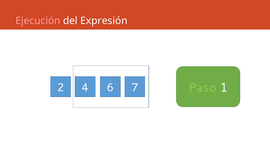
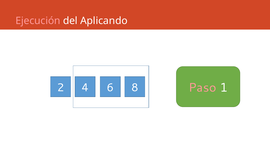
Expresión: Expresión -> Aplicando (104, 21)
7: 7 -> 8 (135, 87)
Paso colour: light green -> pink (202, 87)
